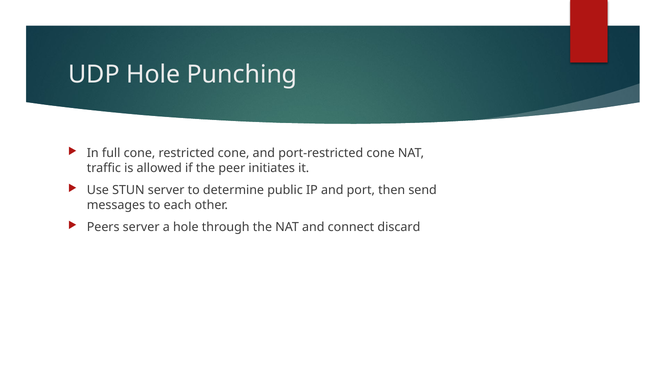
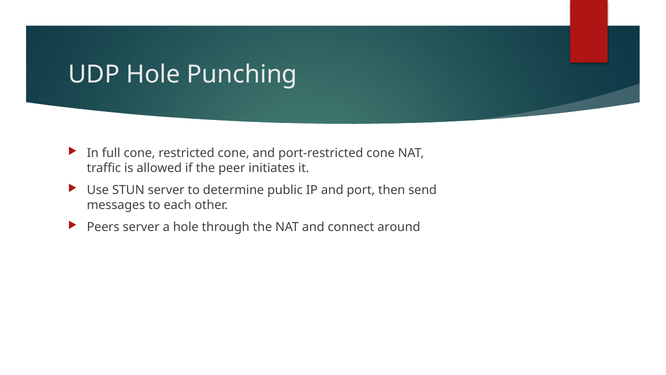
discard: discard -> around (399, 227)
